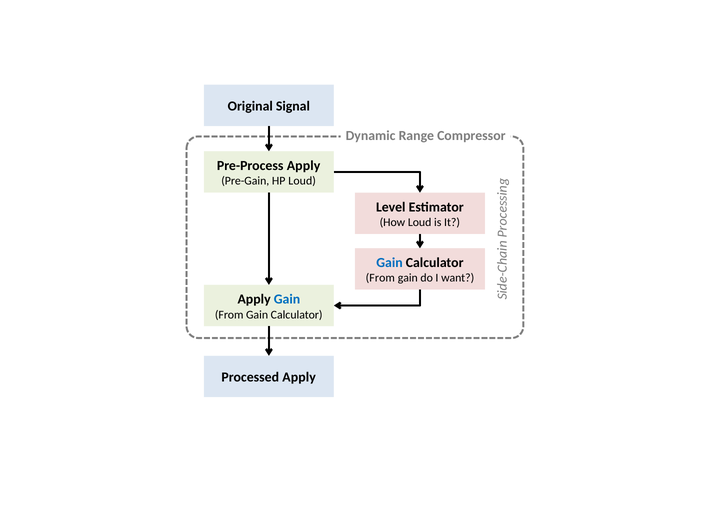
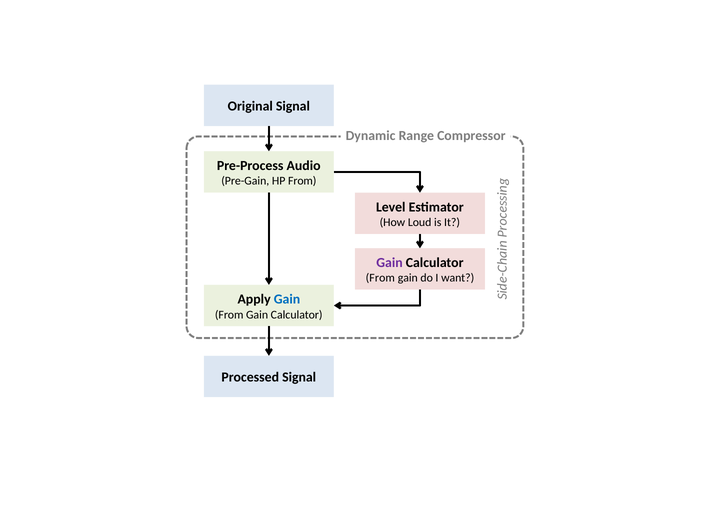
Pre-Process Apply: Apply -> Audio (304, 166)
HP Loud: Loud -> From (302, 181)
Gain colour: blue -> purple (389, 263)
Processed Apply: Apply -> Signal (299, 377)
